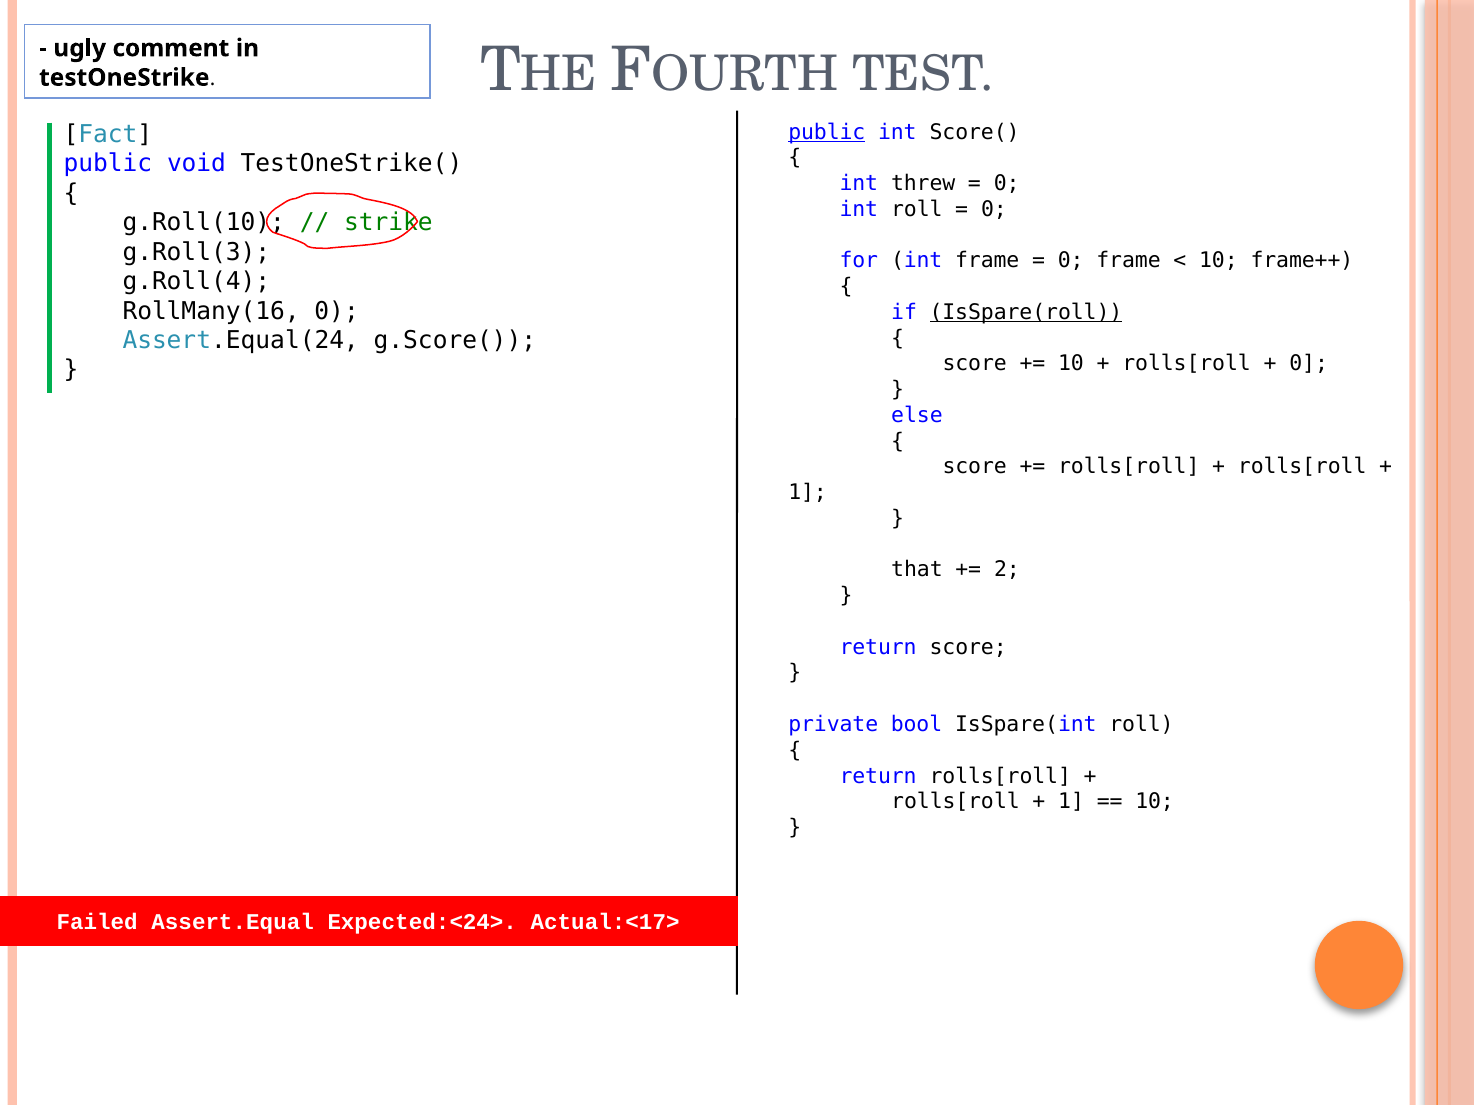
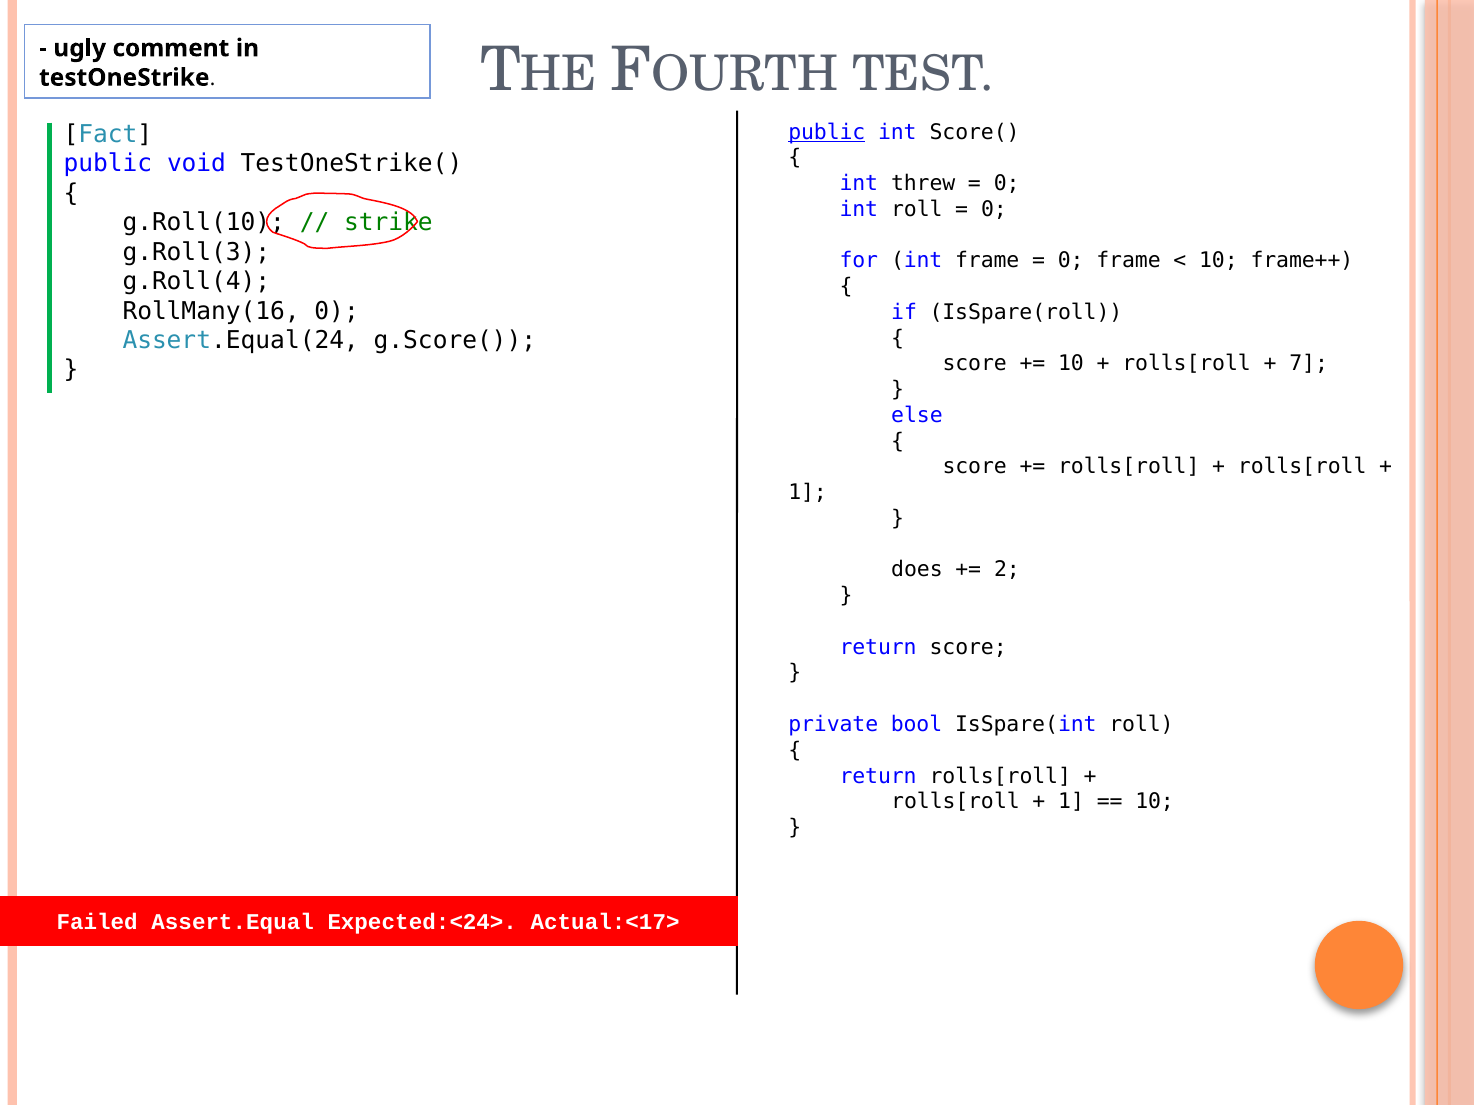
IsSpare(roll underline: present -> none (1026, 312)
0: 0 -> 7 (1309, 364)
that: that -> does (917, 570)
